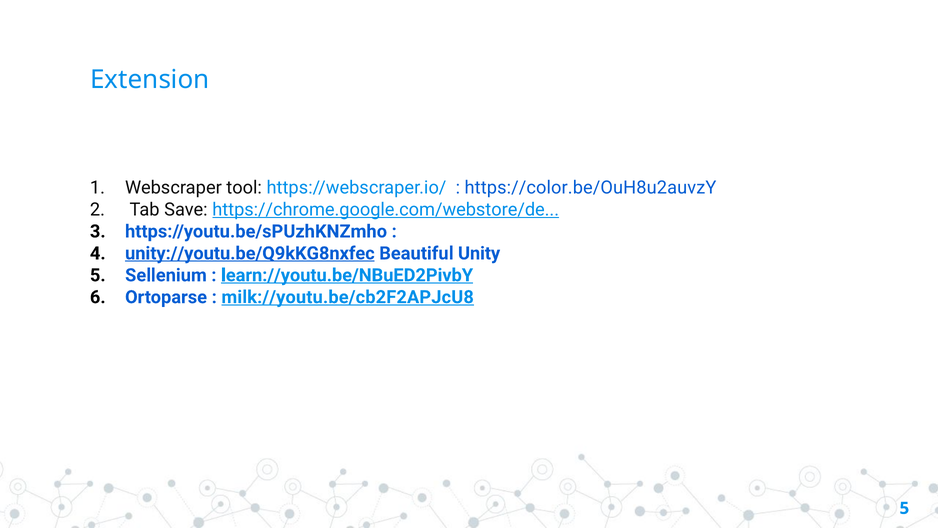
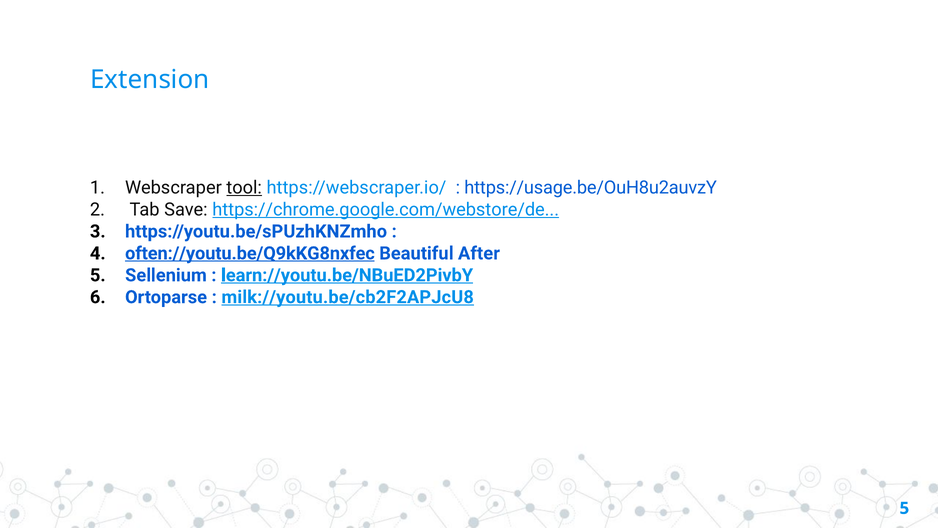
tool underline: none -> present (244, 187)
https://color.be/OuH8u2auvzY: https://color.be/OuH8u2auvzY -> https://usage.be/OuH8u2auvzY (591, 187)
unity://youtu.be/Q9kKG8nxfec: unity://youtu.be/Q9kKG8nxfec -> often://youtu.be/Q9kKG8nxfec (250, 253)
Unity: Unity -> After (479, 253)
